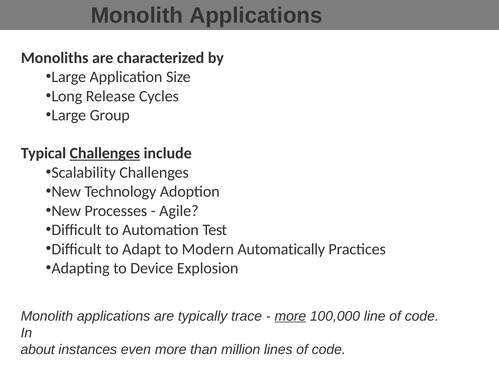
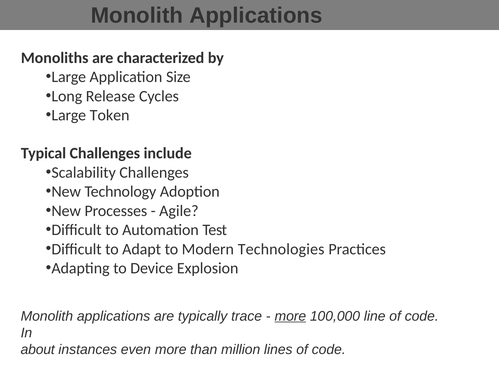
Group: Group -> Token (110, 115)
Challenges underline: present -> none (105, 153)
Automatically: Automatically -> Technologies (281, 249)
